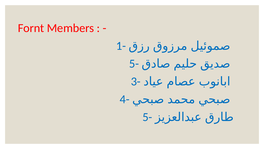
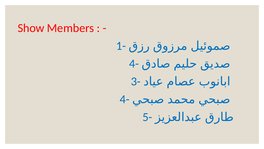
Fornt: Fornt -> Show (31, 28)
5-: 5- -> 4- (134, 63)
